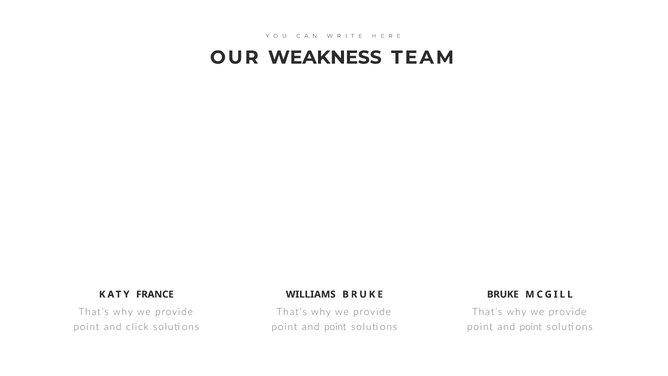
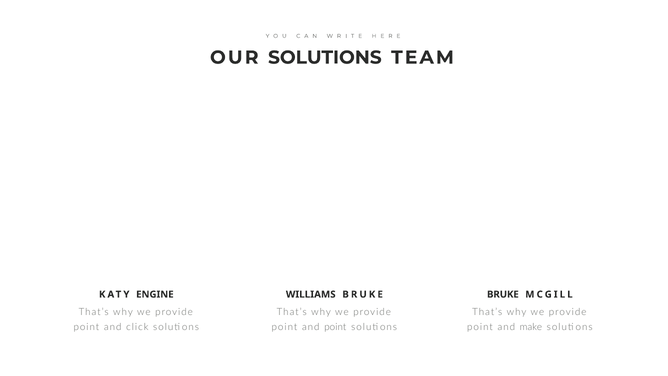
OUR WEAKNESS: WEAKNESS -> SOLUTIONS (325, 57)
FRANCE: FRANCE -> ENGINE (155, 294)
point: point -> make (531, 327)
